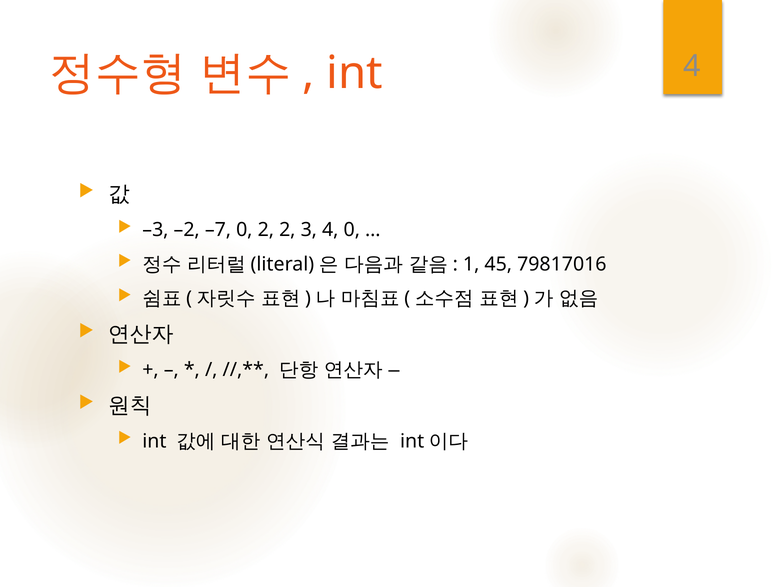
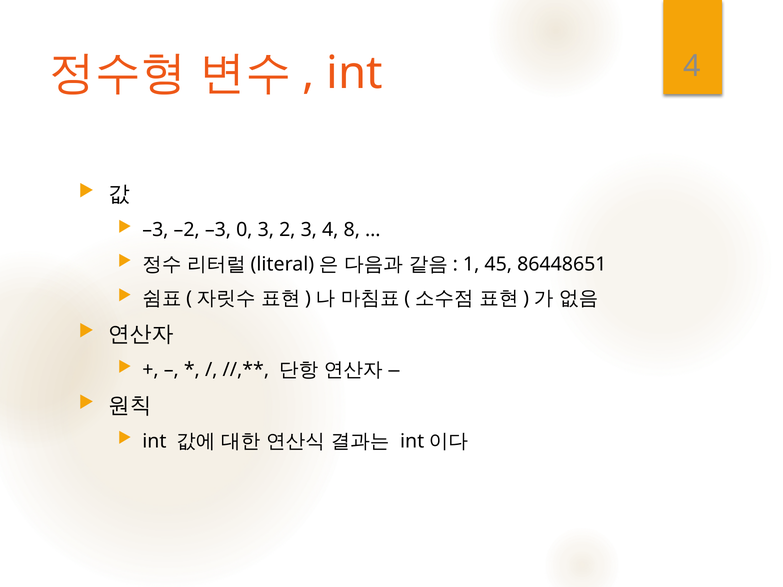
–2 –7: –7 -> –3 (218, 230)
0 2: 2 -> 3 (266, 230)
4 0: 0 -> 8 (352, 230)
79817016: 79817016 -> 86448651 (562, 264)
